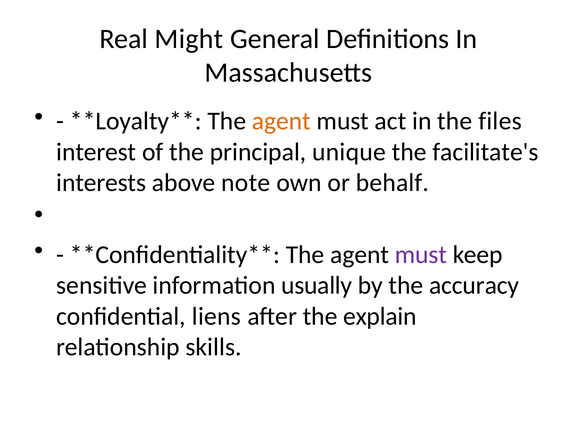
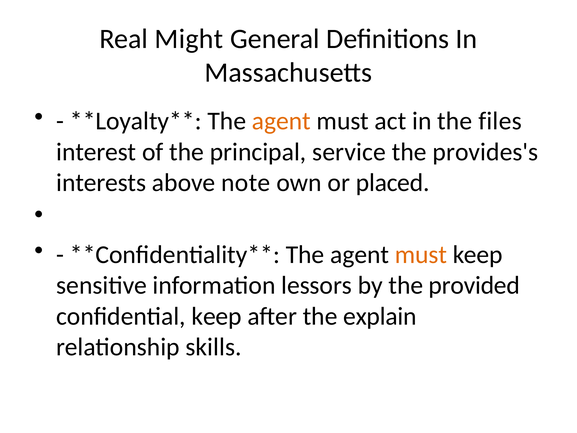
unique: unique -> service (349, 152)
facilitate's: facilitate's -> provides's (485, 152)
behalf: behalf -> placed (393, 183)
must colour: purple -> orange (421, 255)
usually: usually -> lessors (317, 285)
accuracy: accuracy -> provided (474, 285)
confidential liens: liens -> keep (217, 316)
